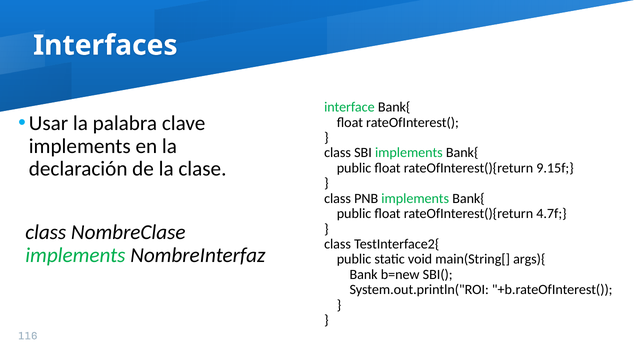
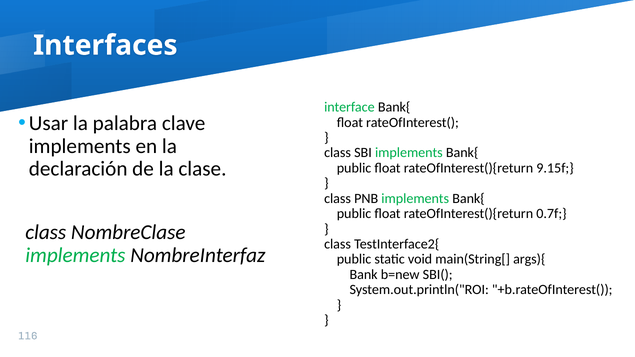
4.7f: 4.7f -> 0.7f (551, 214)
